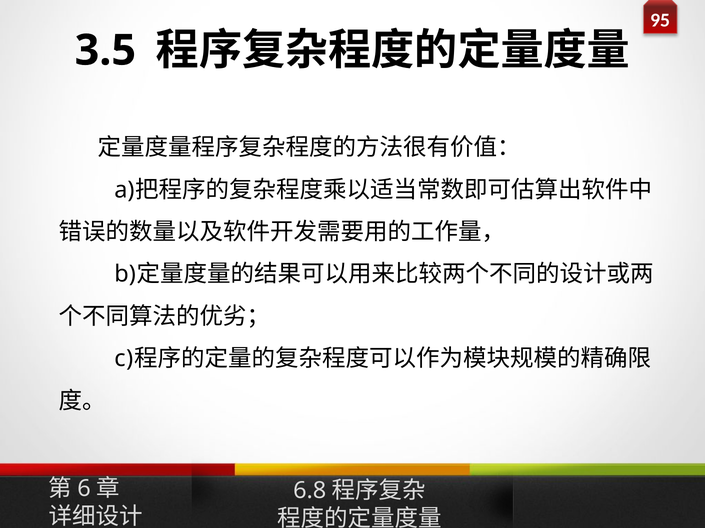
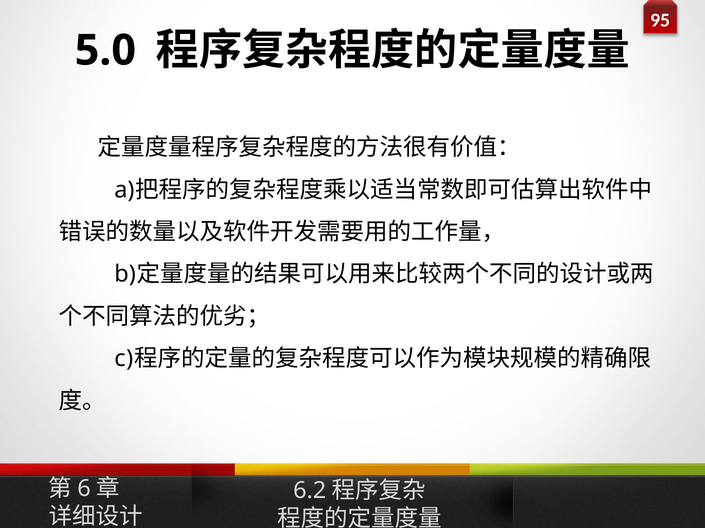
3.5: 3.5 -> 5.0 (105, 50)
6.8: 6.8 -> 6.2 (310, 491)
